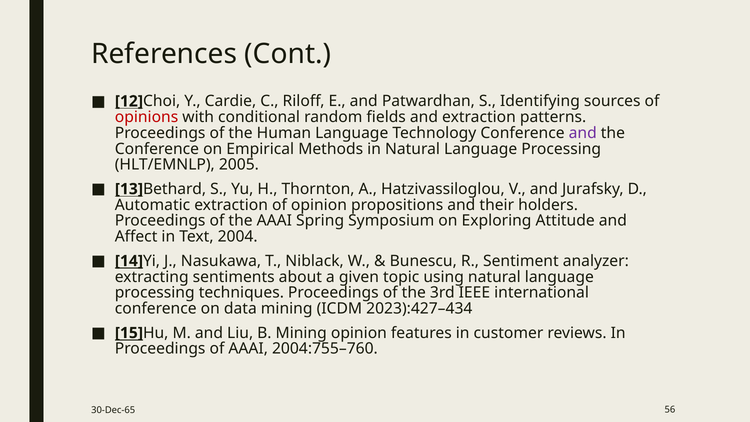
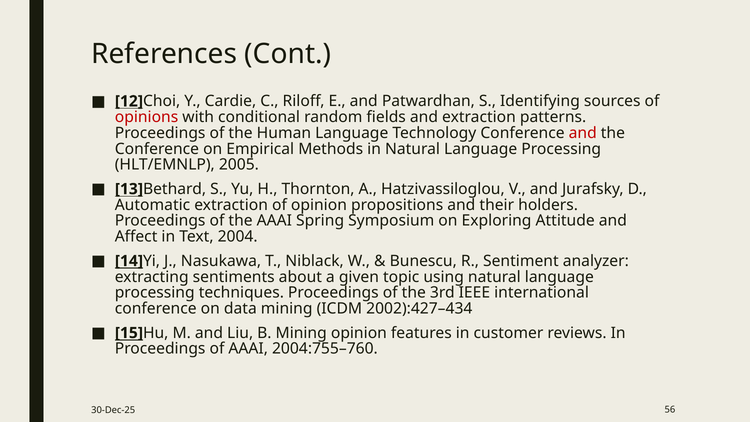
and colour: purple -> red (583, 133)
2023):427–434: 2023):427–434 -> 2002):427–434 (419, 309)
30-Dec-65: 30-Dec-65 -> 30-Dec-25 (113, 410)
